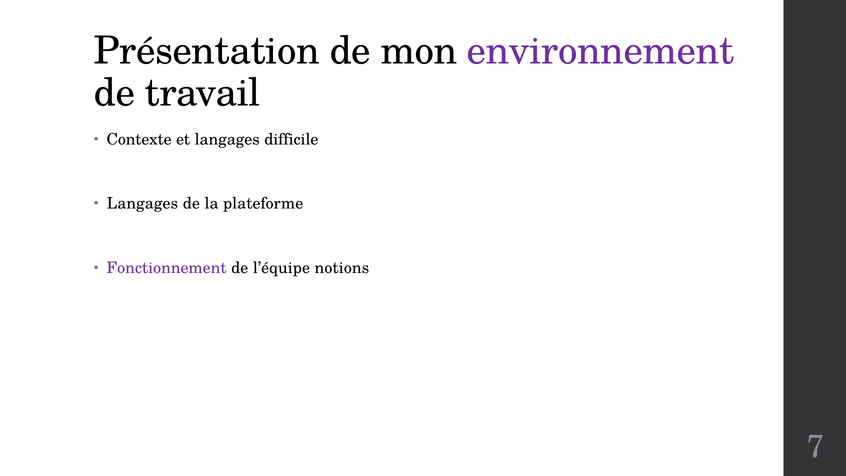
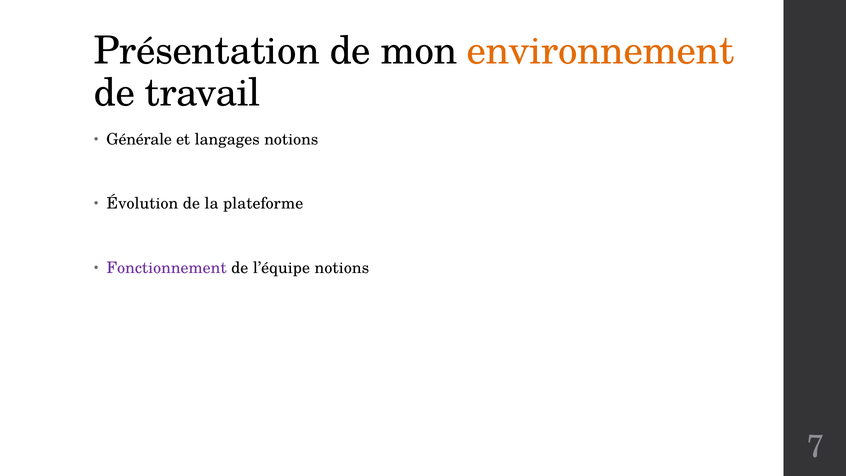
environnement colour: purple -> orange (600, 51)
Contexte: Contexte -> Générale (139, 139)
langages difficile: difficile -> notions (291, 139)
Langages: Langages -> Évolution (142, 204)
